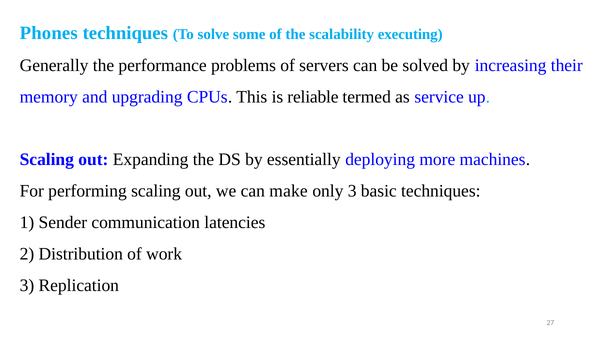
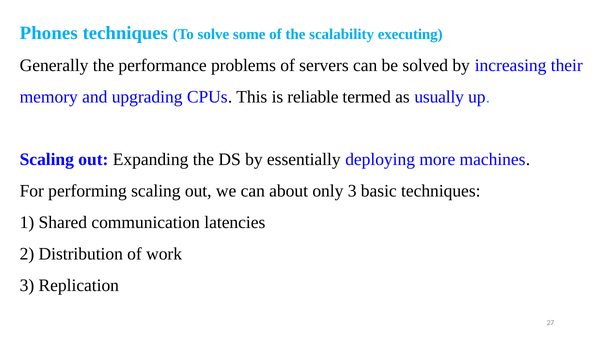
service: service -> usually (439, 97)
make: make -> about (289, 191)
Sender: Sender -> Shared (63, 222)
